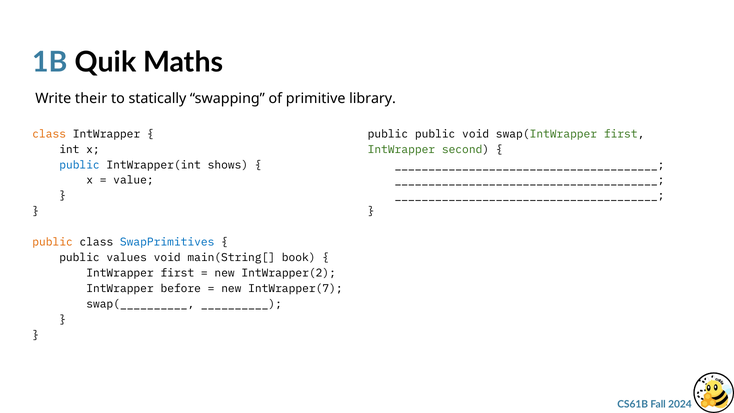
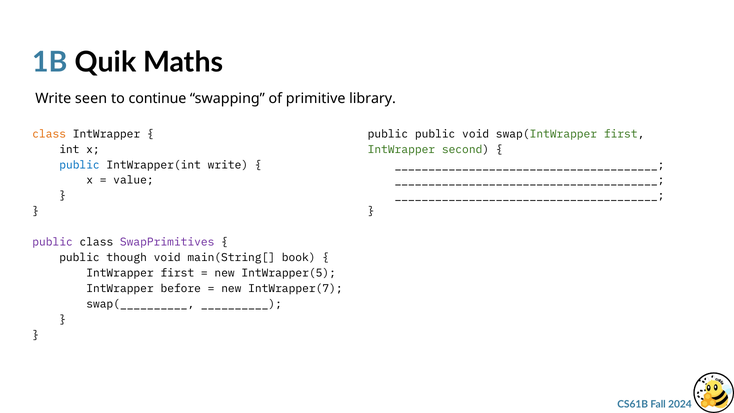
their: their -> seen (91, 99)
statically: statically -> continue (157, 99)
IntWrapper(int shows: shows -> write (228, 165)
public colour: orange -> purple (53, 242)
SwapPrimitives colour: blue -> purple (167, 242)
values: values -> though (127, 258)
IntWrapper(2: IntWrapper(2 -> IntWrapper(5 (289, 273)
